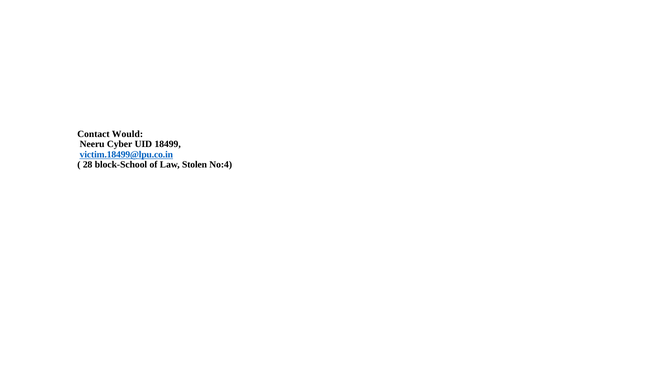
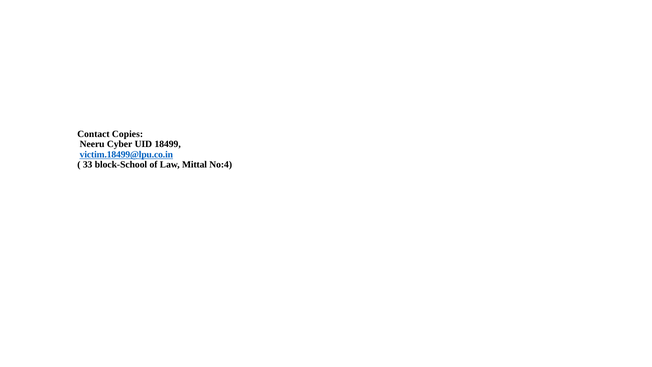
Would: Would -> Copies (128, 134)
28: 28 -> 33 (88, 165)
Stolen: Stolen -> Mittal (195, 165)
